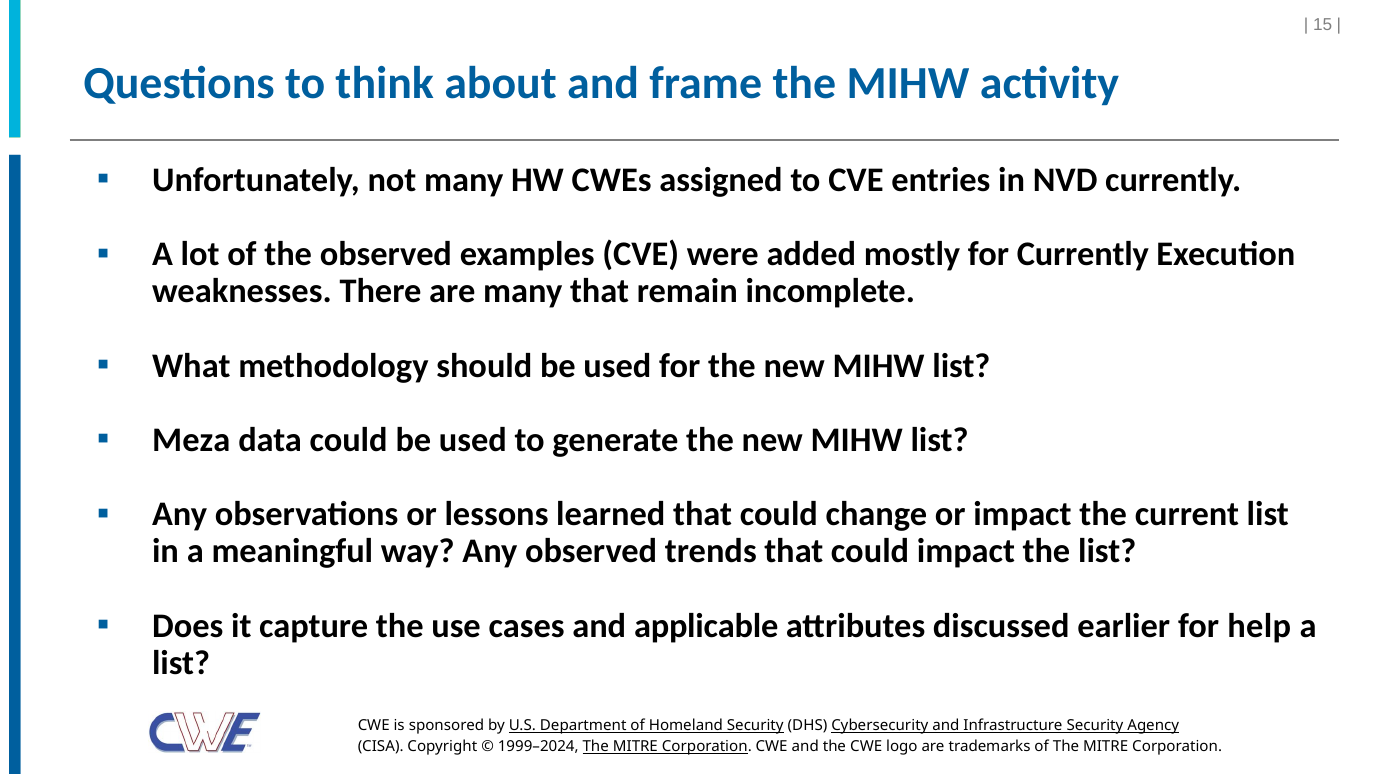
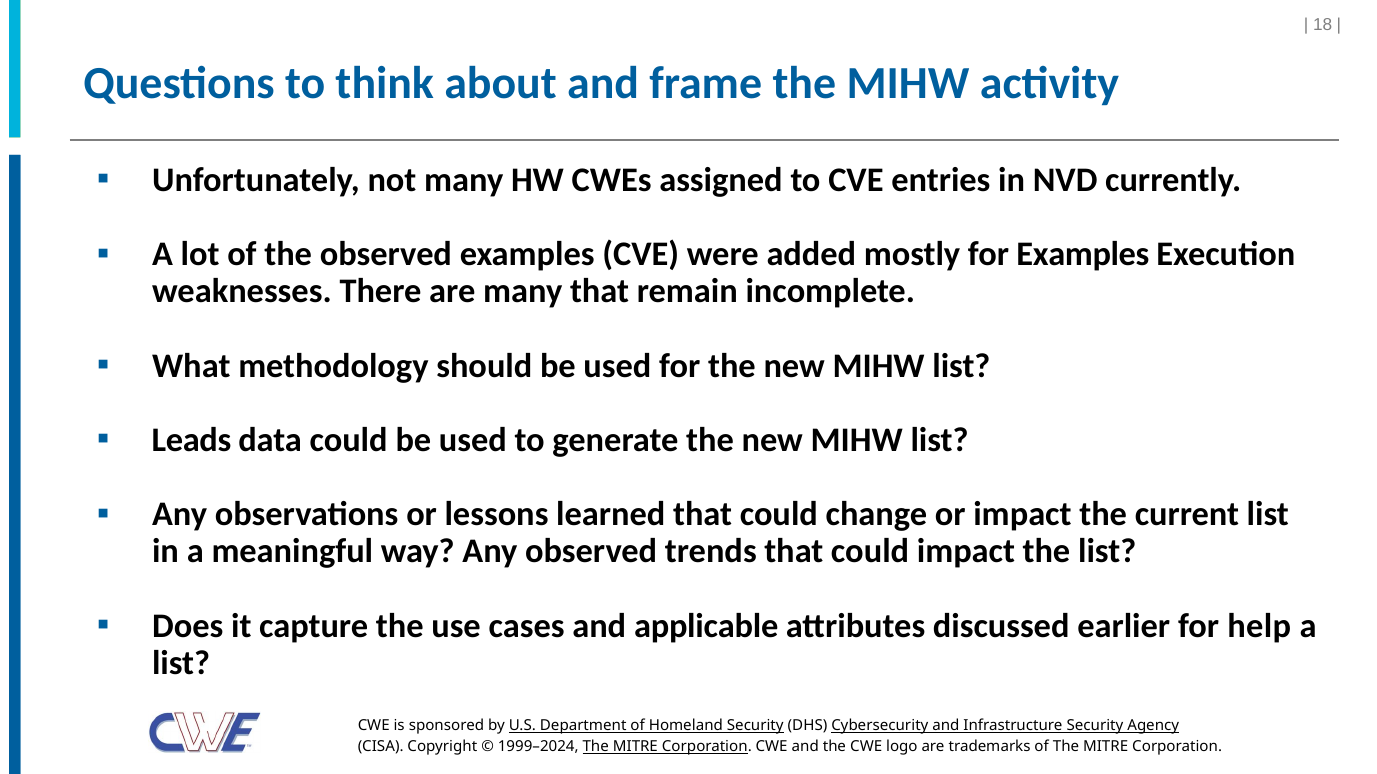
15: 15 -> 18 (1323, 25)
for Currently: Currently -> Examples (1083, 255)
Meza: Meza -> Leads (192, 440)
